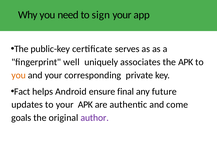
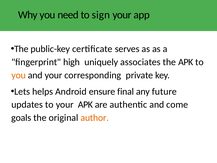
well: well -> high (72, 62)
Fact: Fact -> Lets (22, 91)
author colour: purple -> orange (95, 118)
